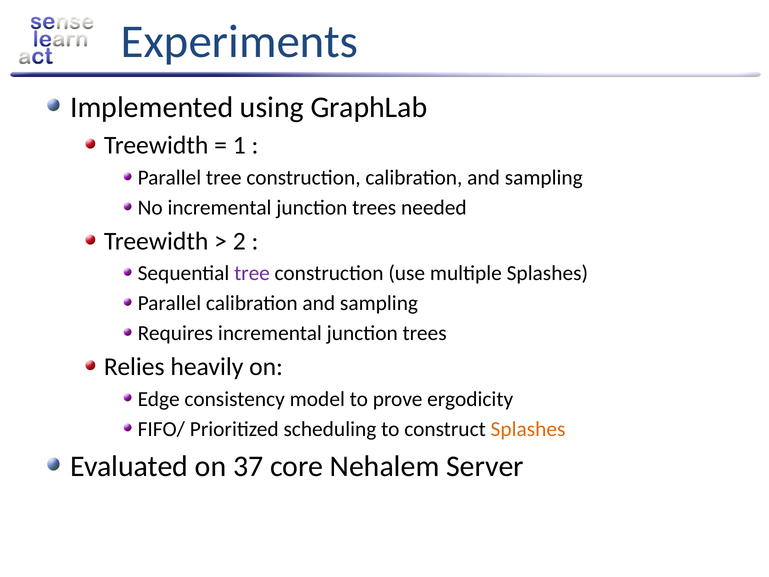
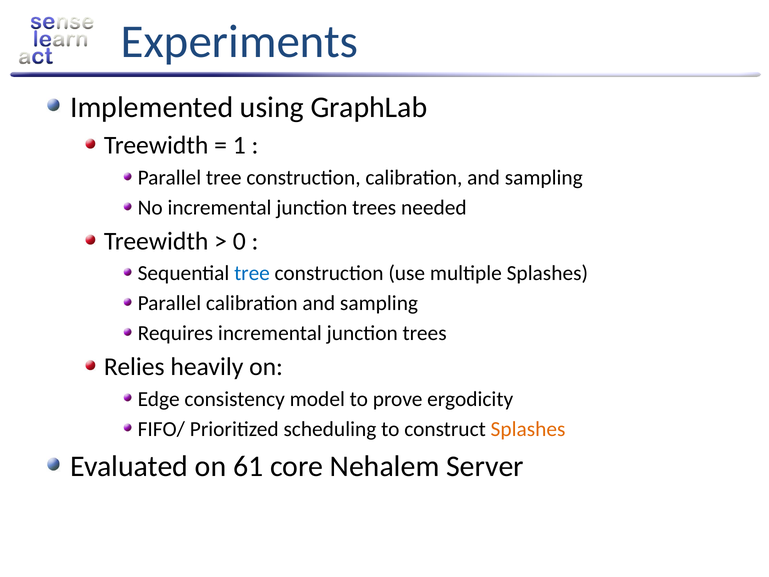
2: 2 -> 0 (239, 241)
tree colour: purple -> blue (252, 273)
37: 37 -> 61 (248, 466)
